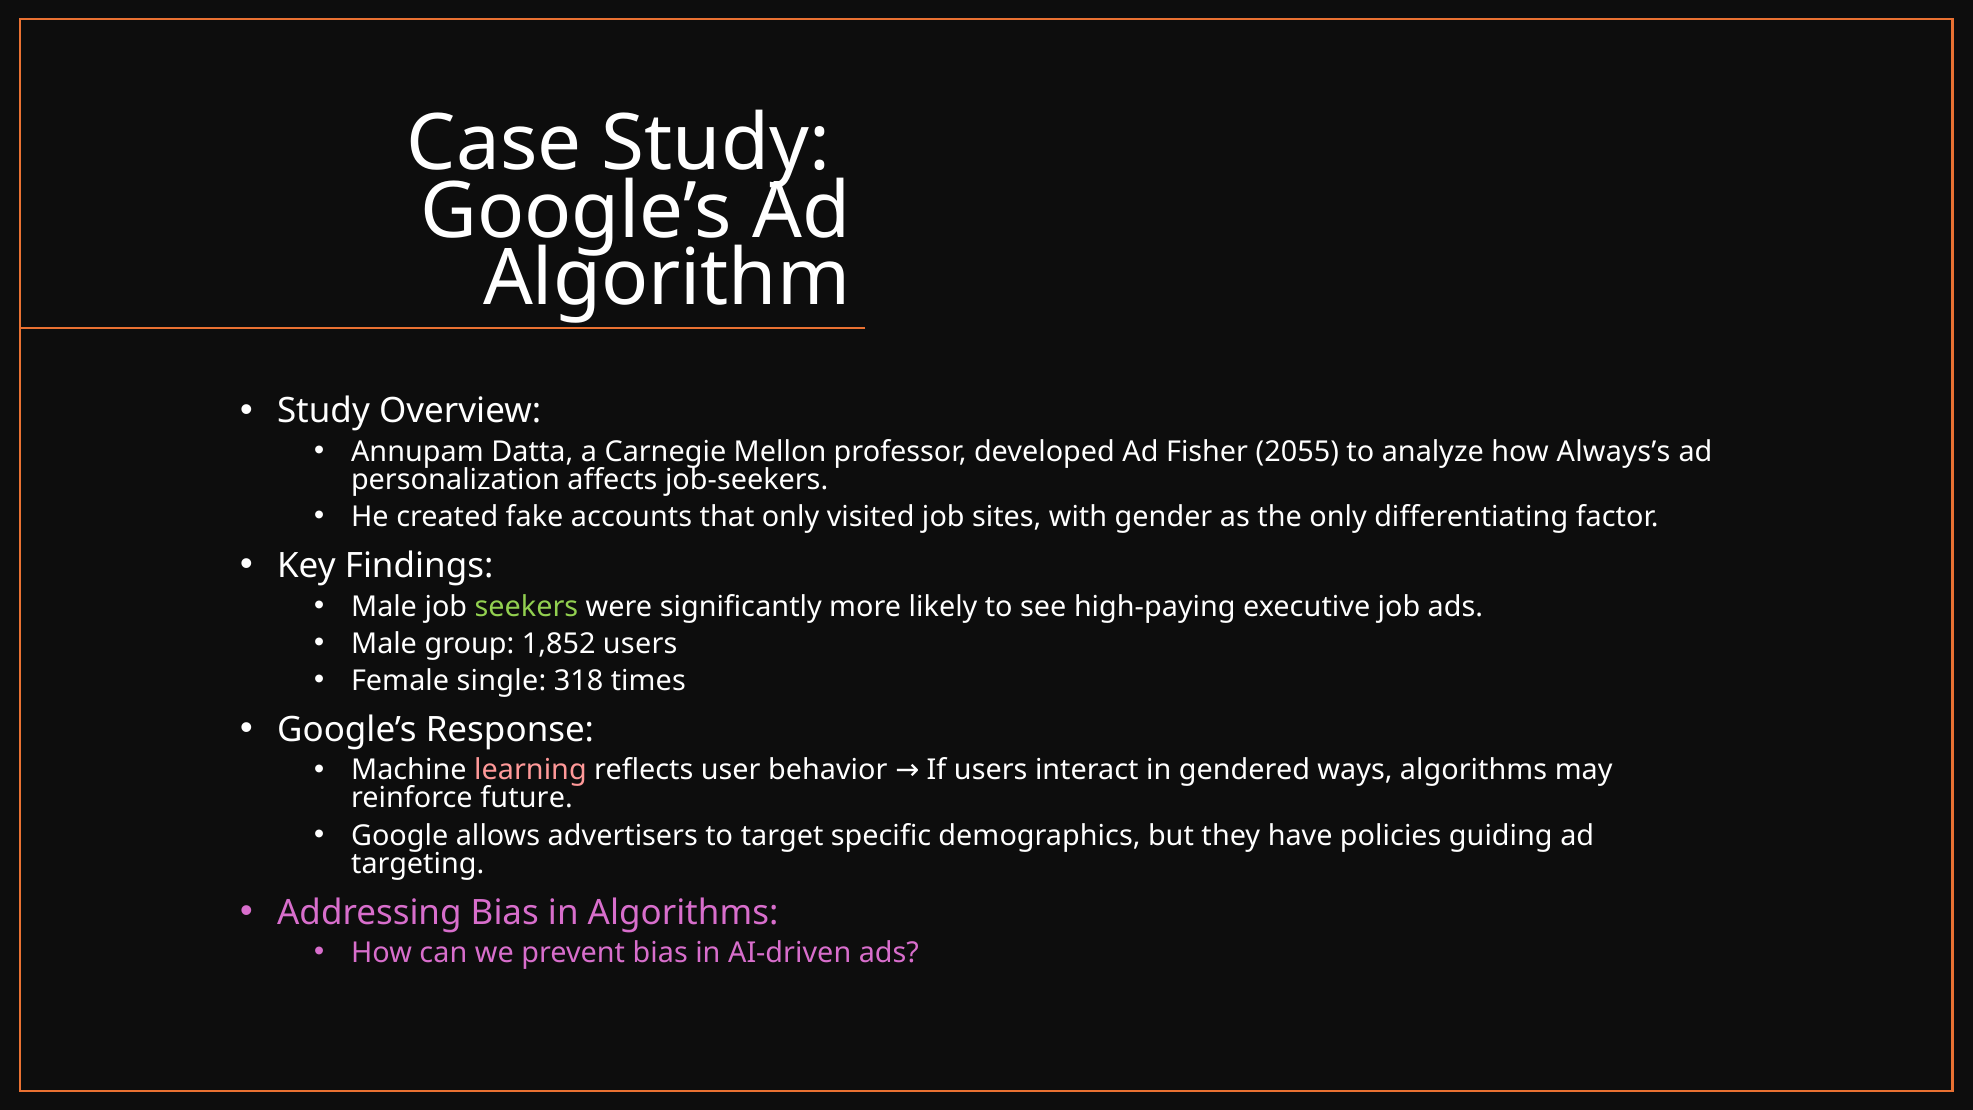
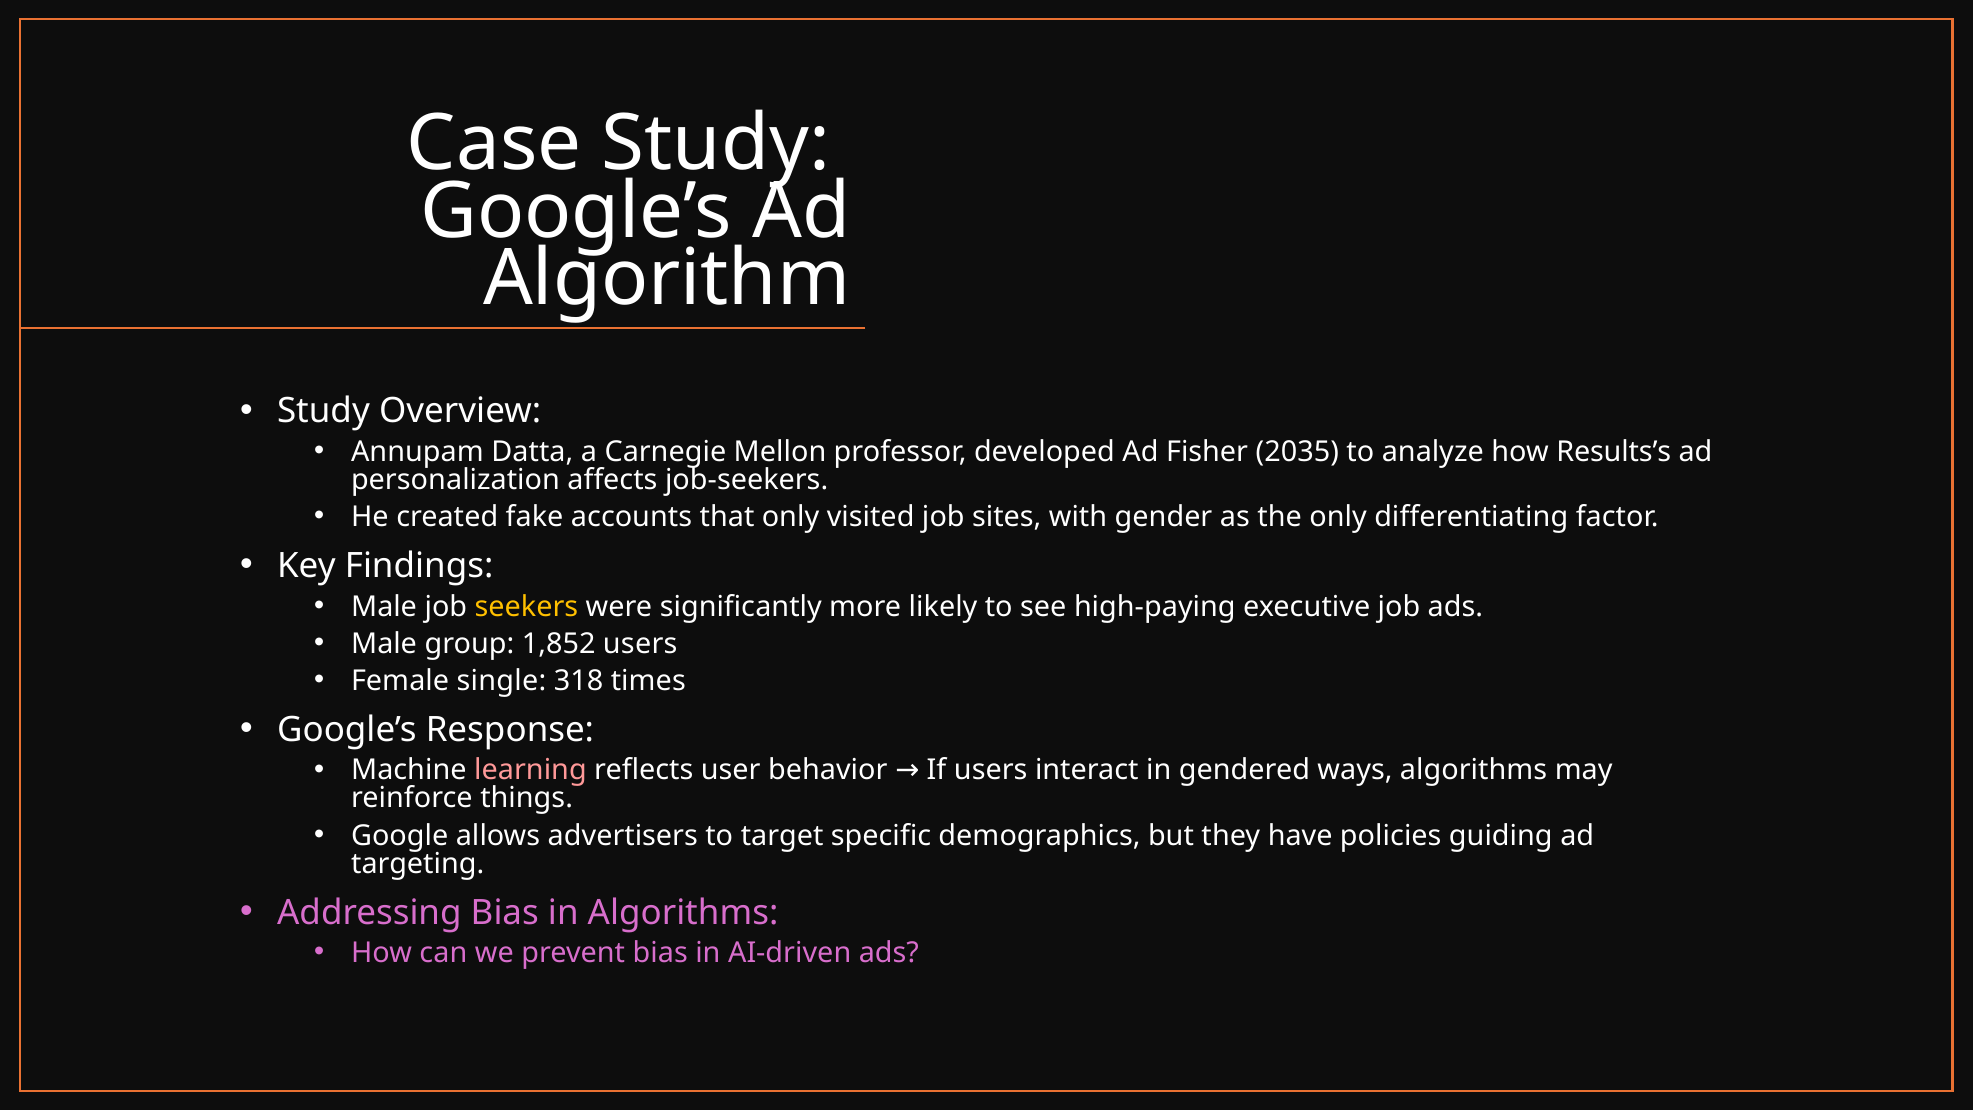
2055: 2055 -> 2035 (1297, 452)
Always’s: Always’s -> Results’s (1614, 452)
seekers colour: light green -> yellow (526, 606)
future: future -> things (527, 798)
